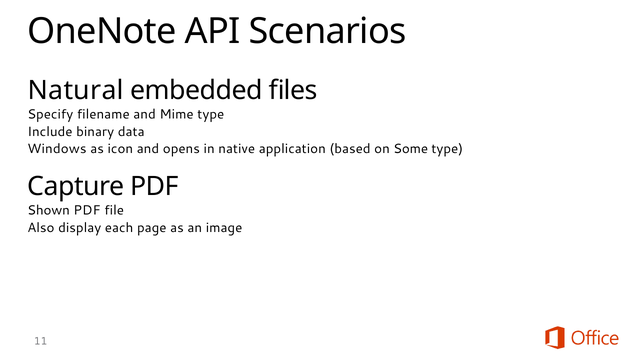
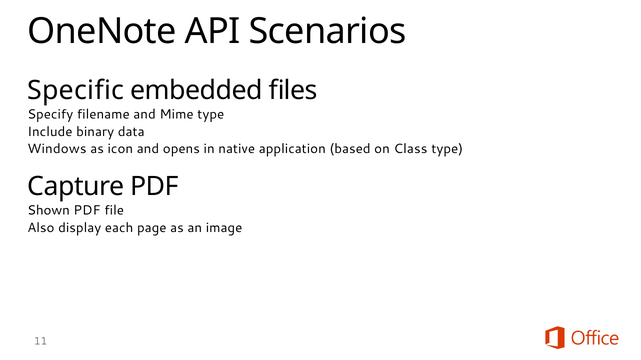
Natural: Natural -> Specific (76, 90)
Some: Some -> Class (411, 149)
